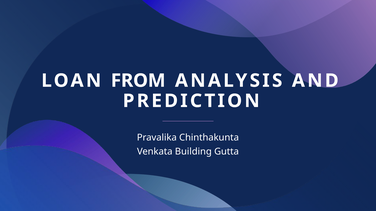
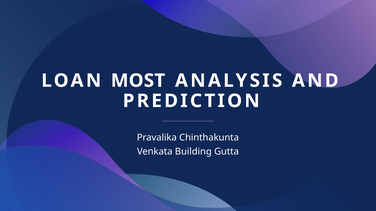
FROM: FROM -> MOST (138, 81)
